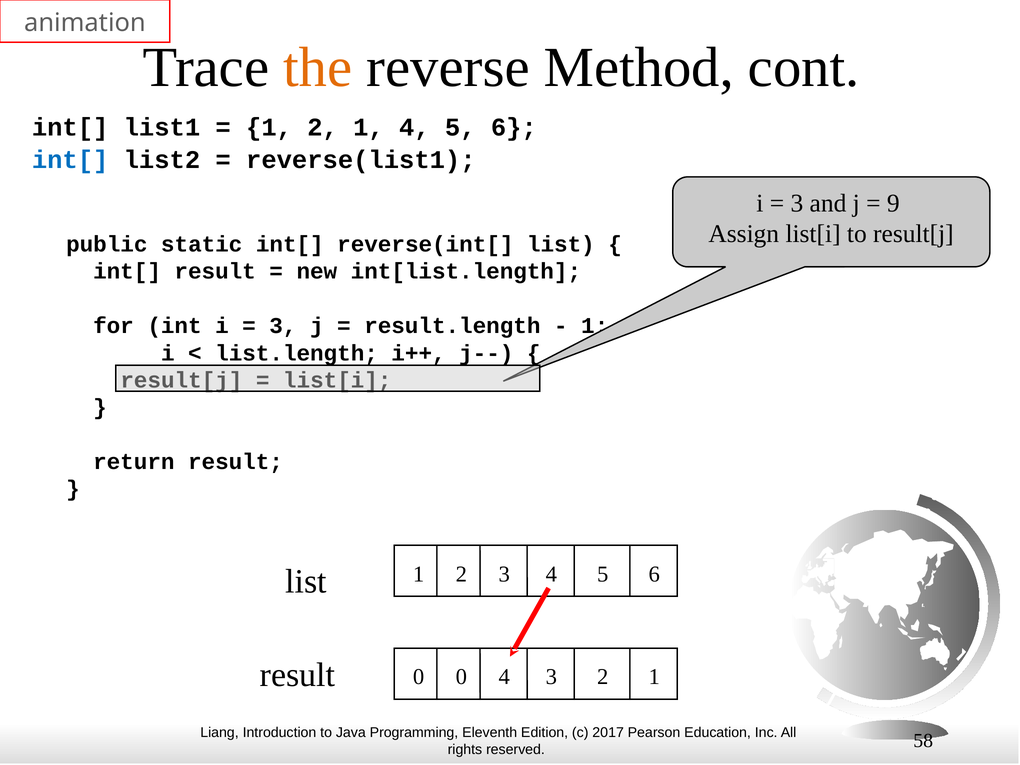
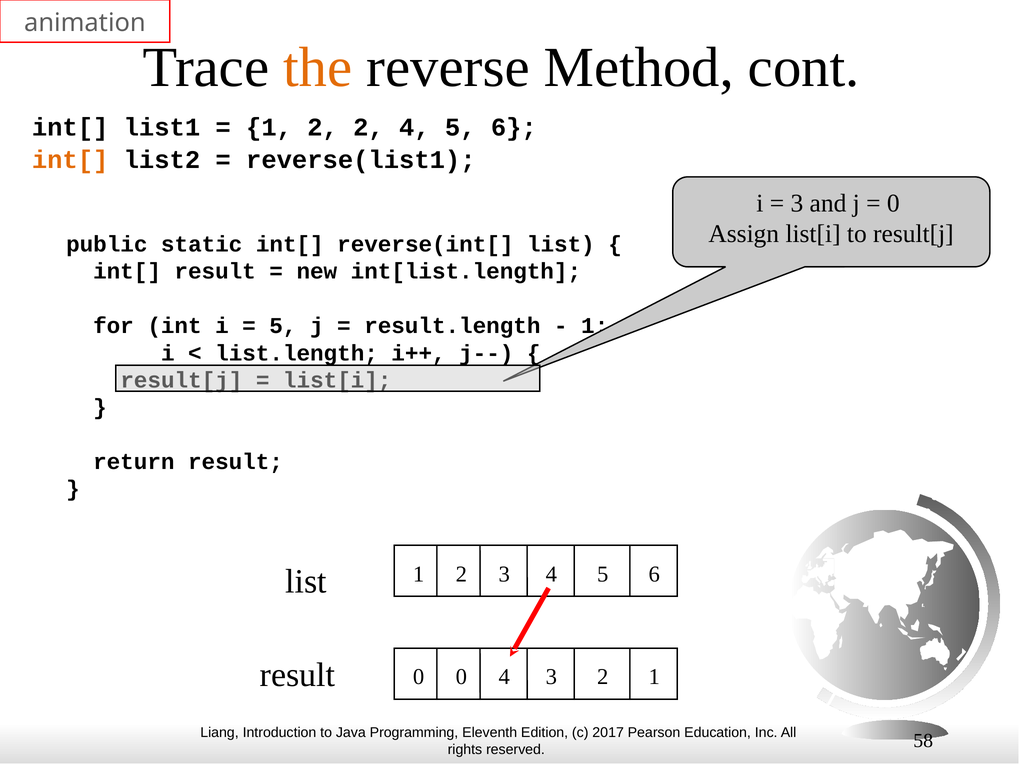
1 2 1: 1 -> 2 (368, 127)
int[ colour: blue -> orange (70, 160)
9: 9 -> 0 (893, 203)
3: 3 -> 5 (283, 326)
